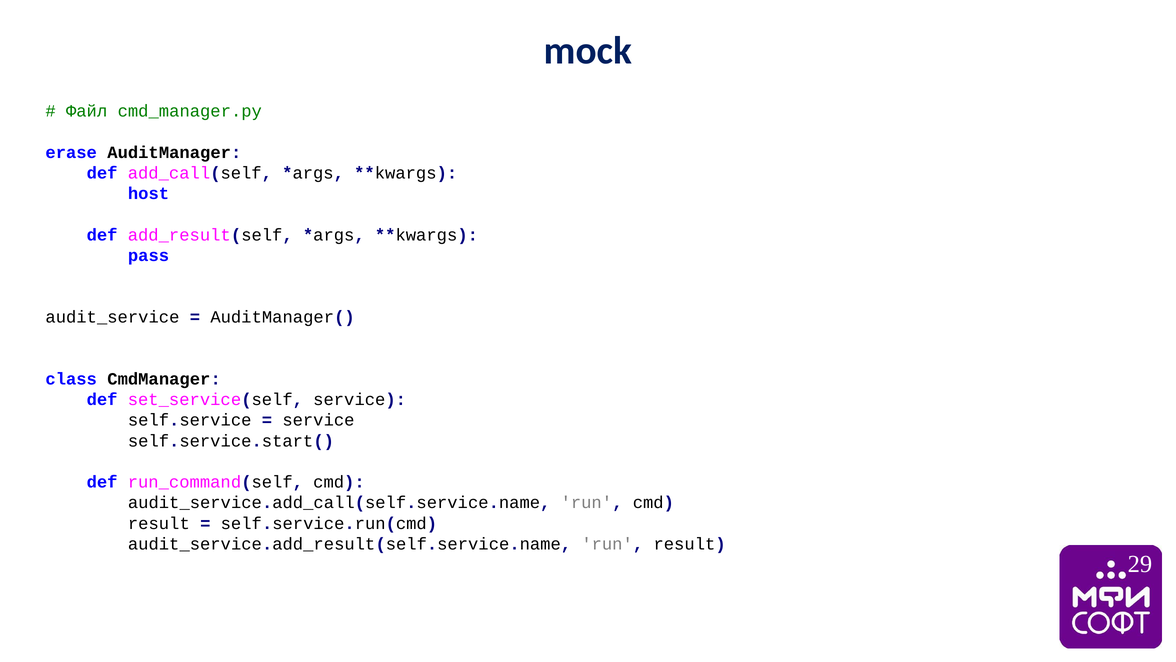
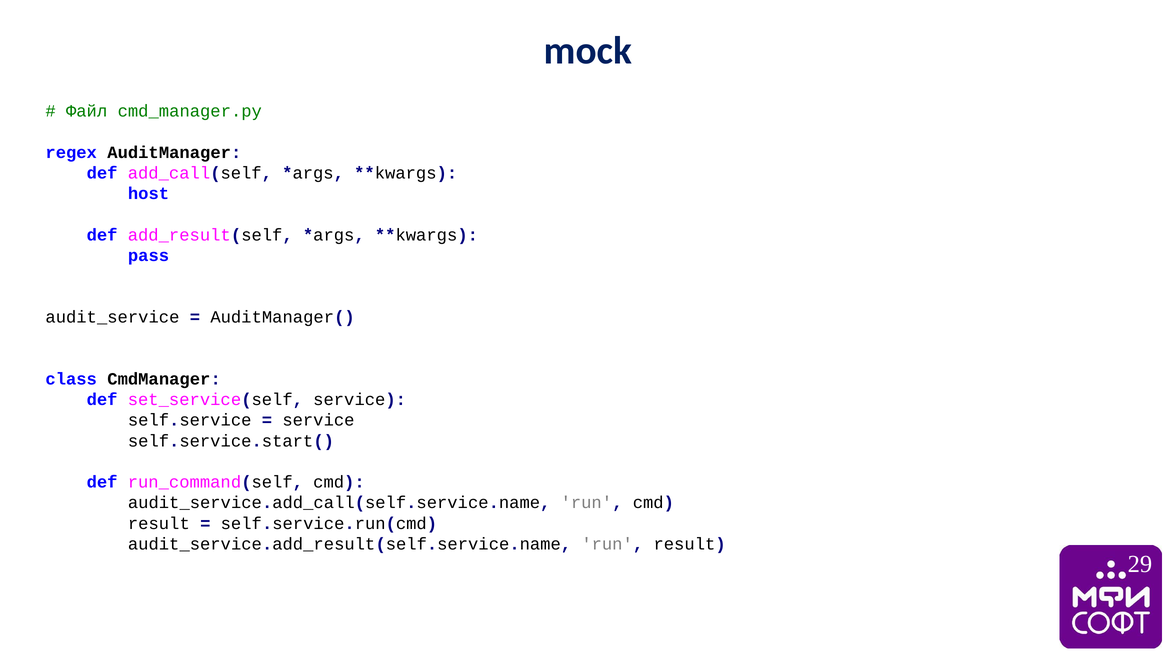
erase: erase -> regex (71, 152)
